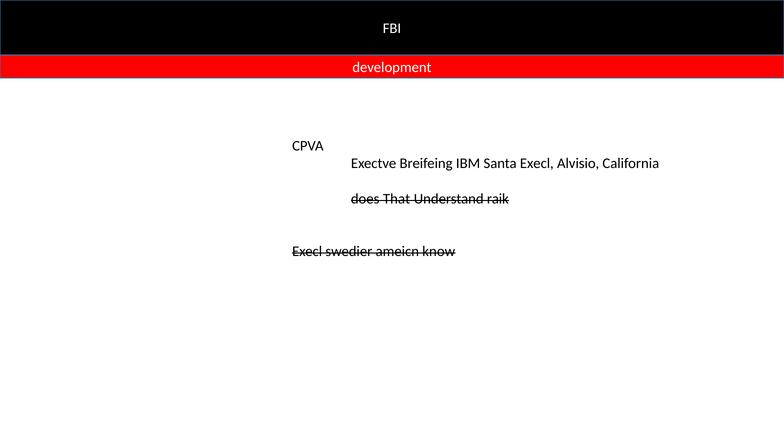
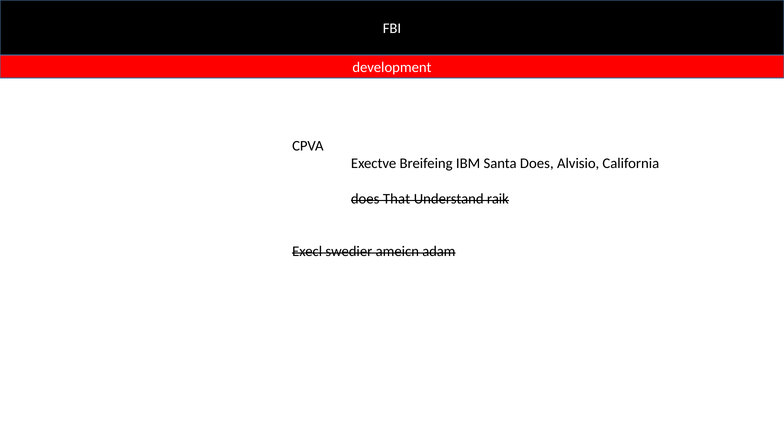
Santa Execl: Execl -> Does (537, 163)
know: know -> adam (439, 252)
